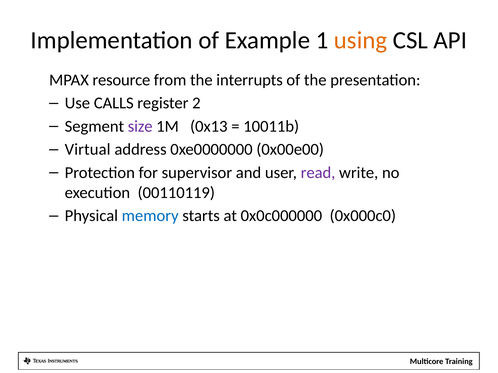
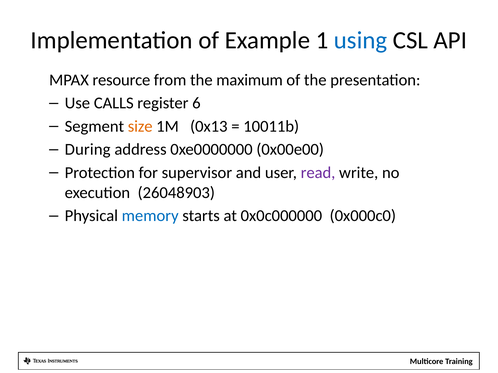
using colour: orange -> blue (361, 40)
interrupts: interrupts -> maximum (250, 80)
2: 2 -> 6 (196, 103)
size colour: purple -> orange (140, 126)
Virtual: Virtual -> During (88, 150)
00110119: 00110119 -> 26048903 (176, 193)
